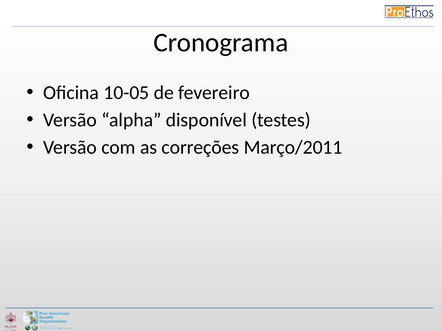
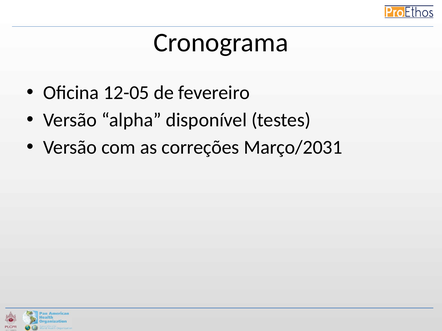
10-05: 10-05 -> 12-05 (126, 93)
Março/2011: Março/2011 -> Março/2031 (293, 148)
